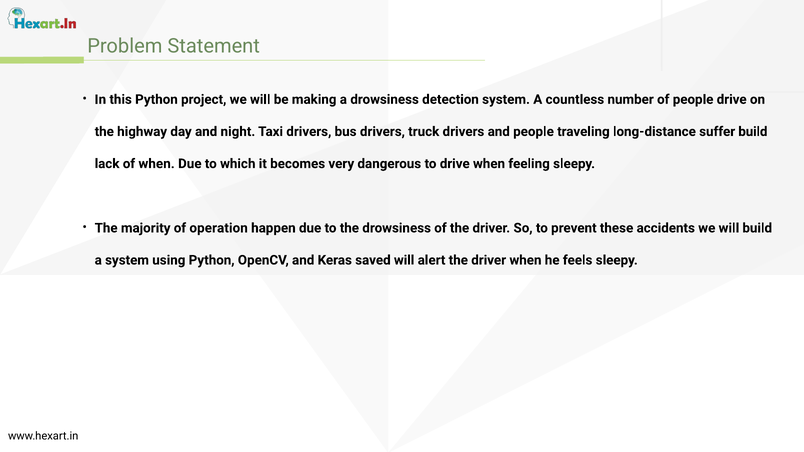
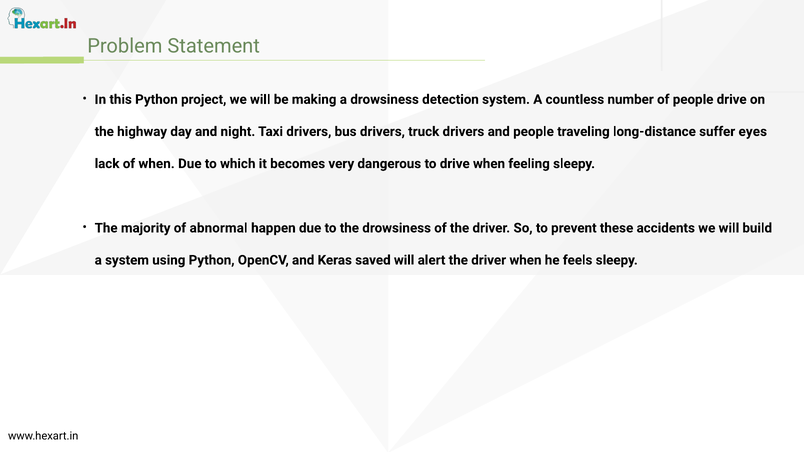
suffer build: build -> eyes (753, 132)
operation: operation -> abnormal (219, 228)
